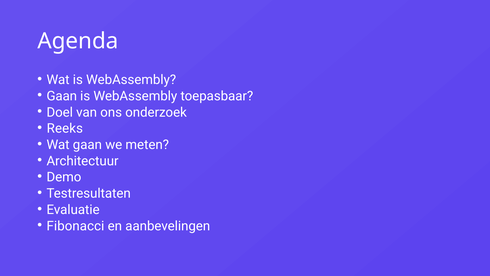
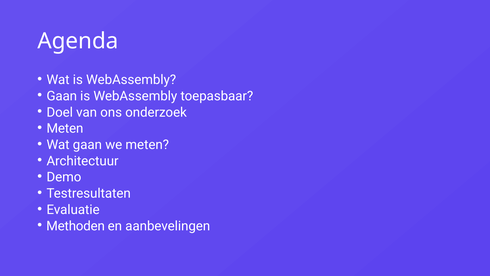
Reeks: Reeks -> Meten (65, 128)
Fibonacci: Fibonacci -> Methoden (76, 226)
